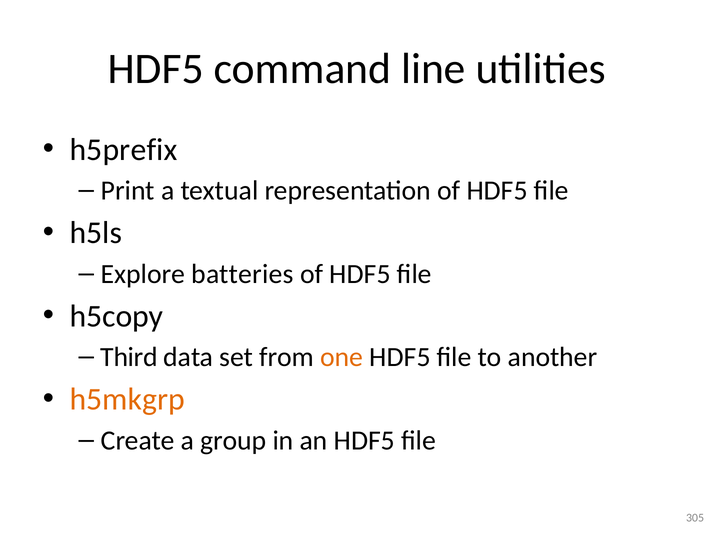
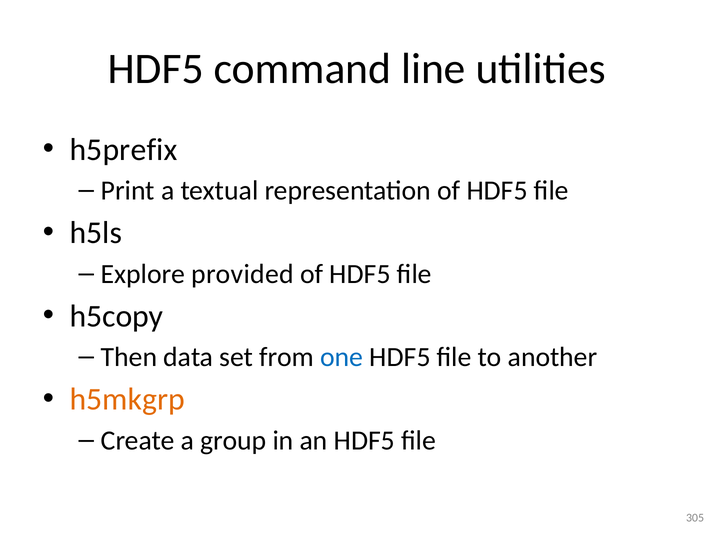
batteries: batteries -> provided (242, 274)
Third: Third -> Then (129, 357)
one colour: orange -> blue (342, 357)
